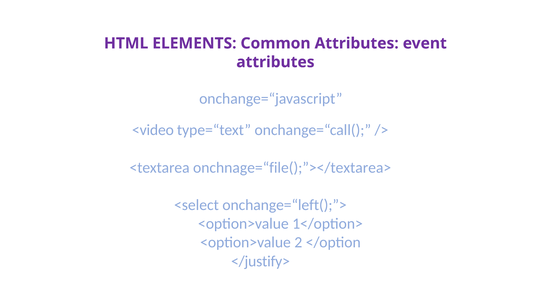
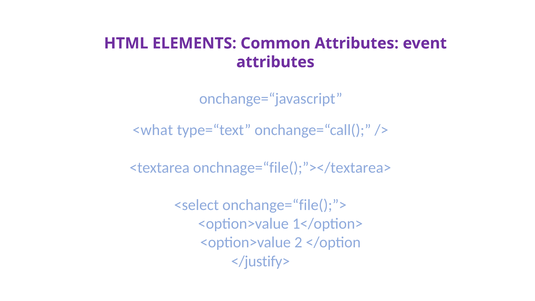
<video: <video -> <what (153, 130)
onchange=“left();”>: onchange=“left();”> -> onchange=“file();”> (284, 205)
